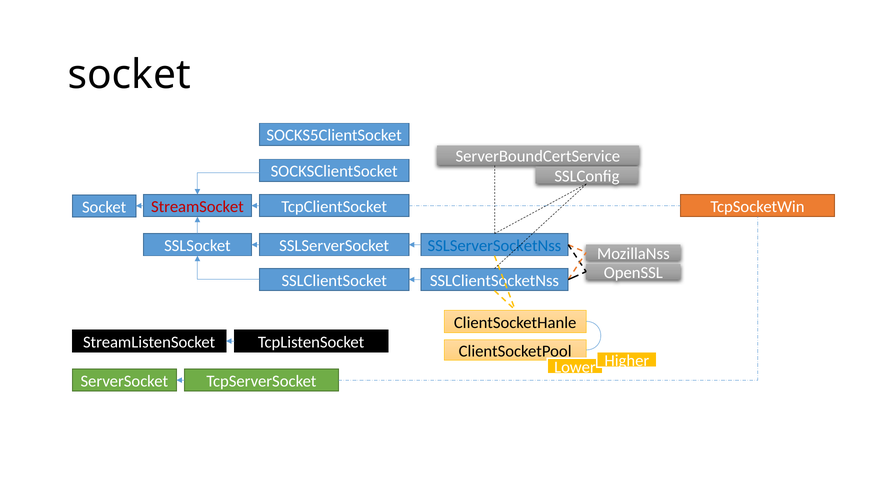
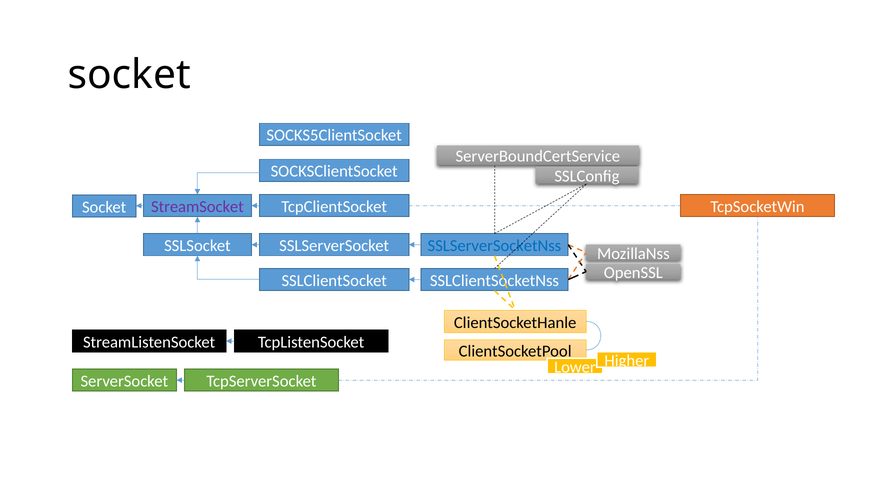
StreamSocket colour: red -> purple (197, 207)
